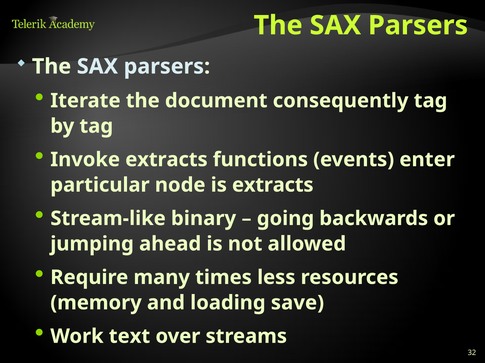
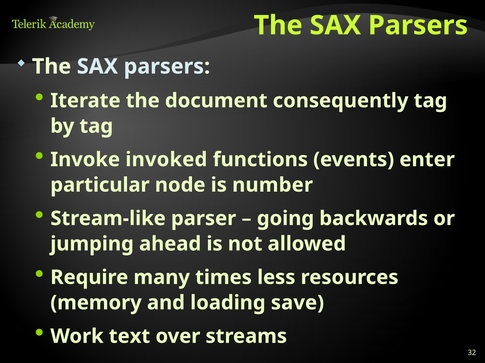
Invoke extracts: extracts -> invoked (166, 160)
is extracts: extracts -> number (273, 185)
binary: binary -> parser (204, 219)
